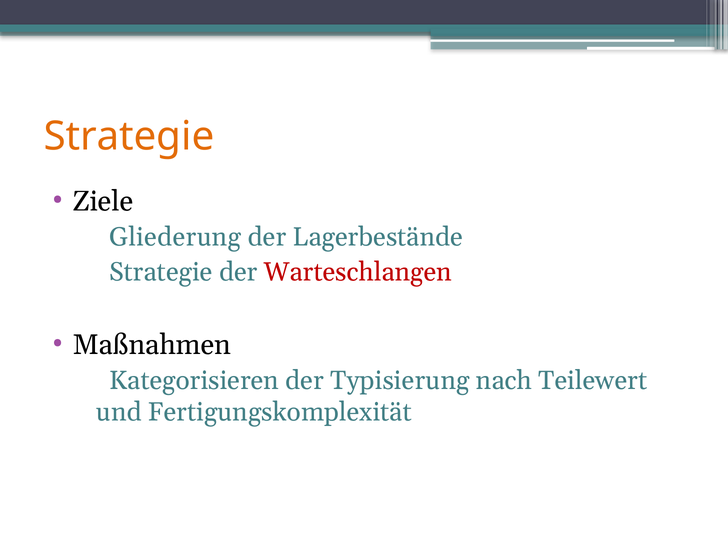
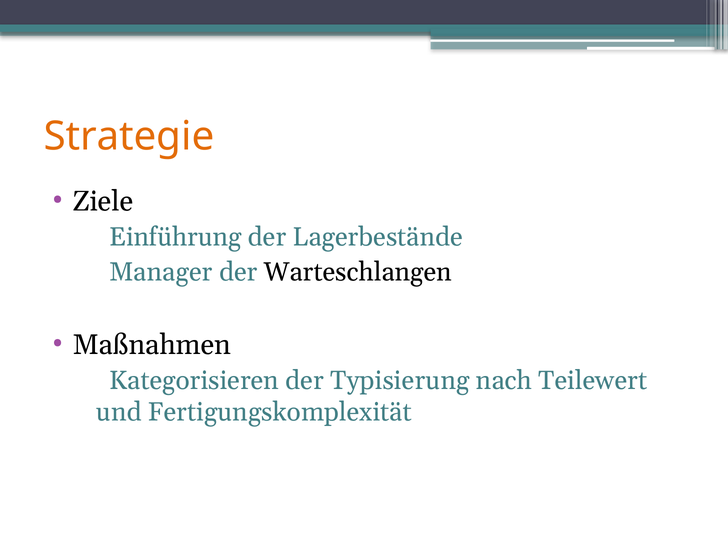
Gliederung: Gliederung -> Einführung (175, 237)
Strategie: Strategie -> Manager (161, 272)
Warteschlangen colour: red -> black (358, 272)
